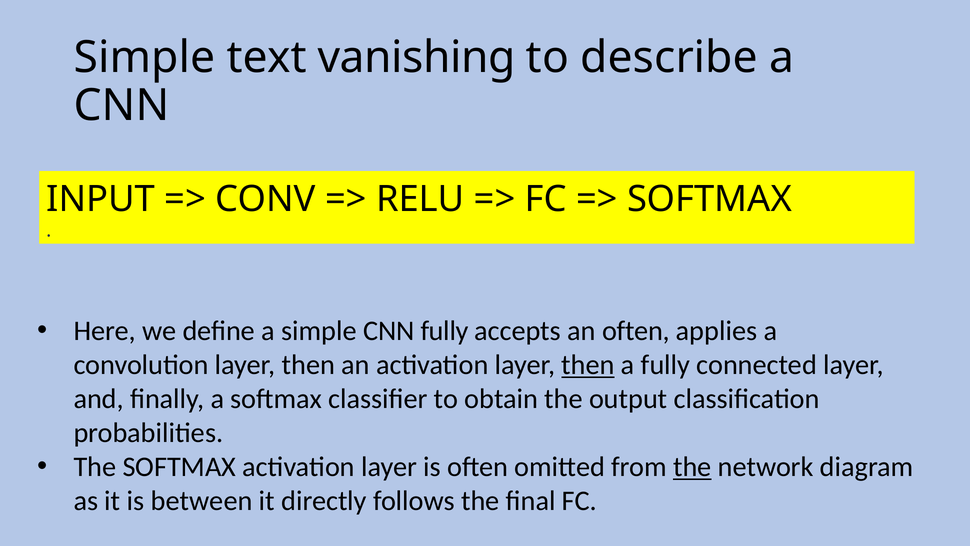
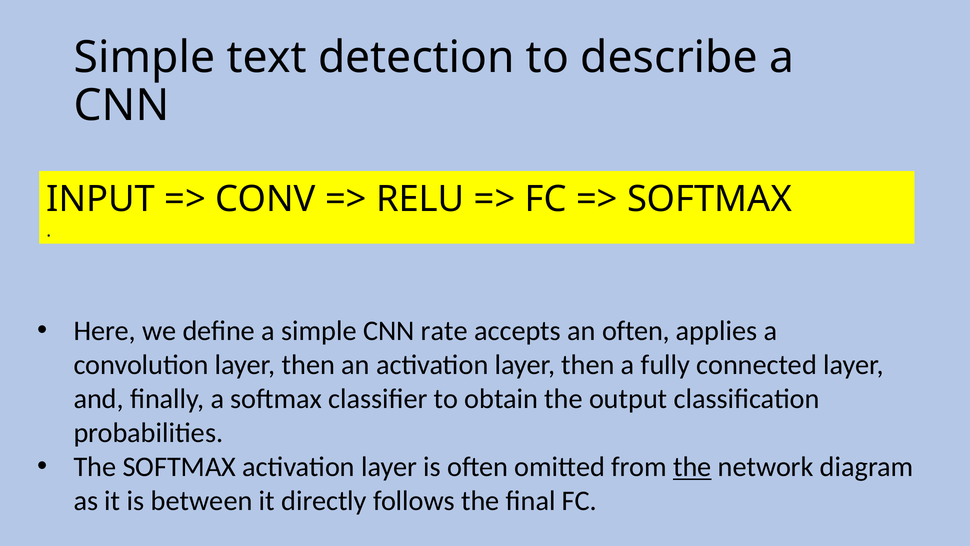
vanishing: vanishing -> detection (416, 57)
CNN fully: fully -> rate (444, 331)
then underline: present -> none (588, 365)
